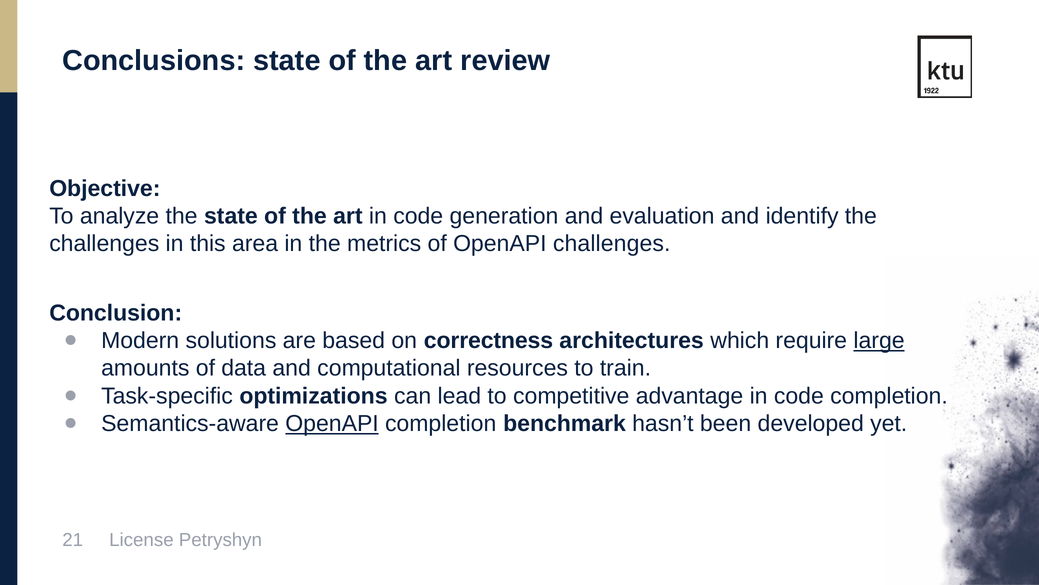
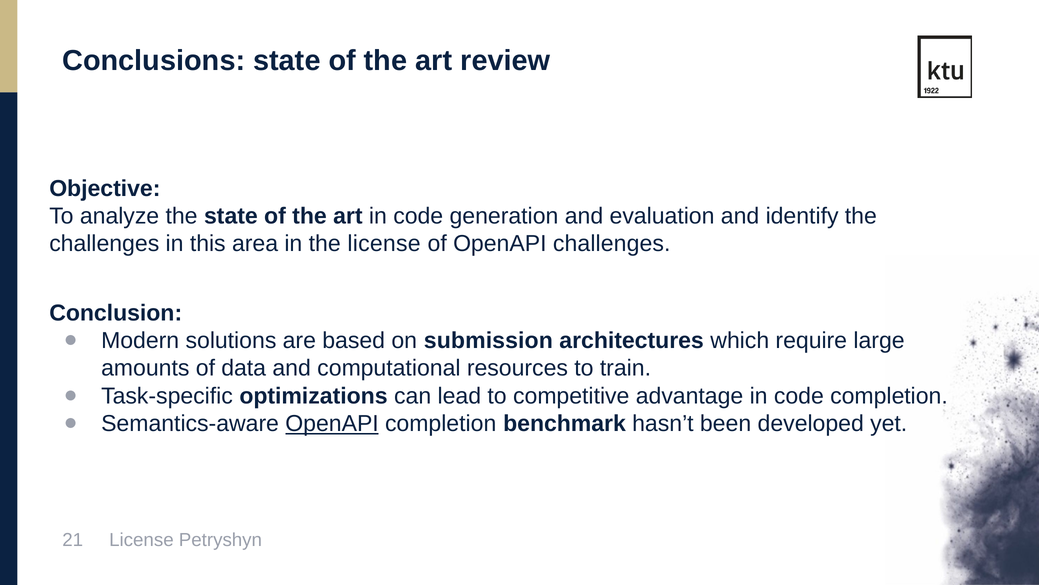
the metrics: metrics -> license (384, 244)
correctness: correctness -> submission (488, 340)
large underline: present -> none (879, 340)
